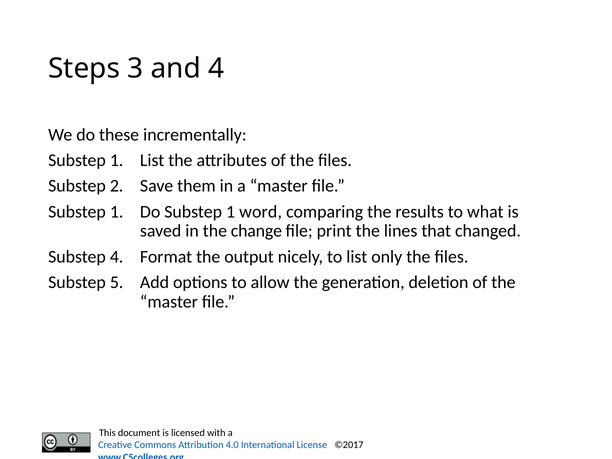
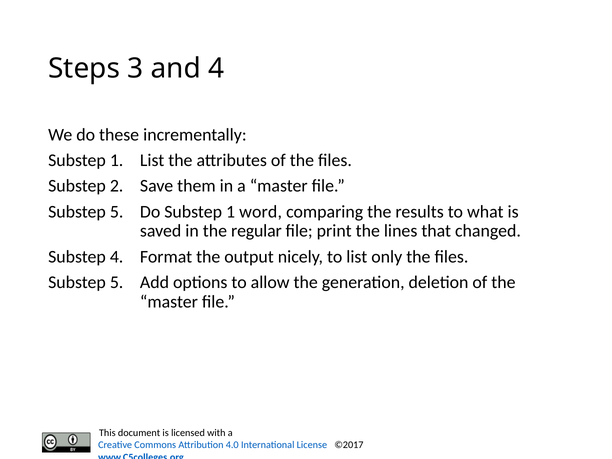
1: 1 -> 5 (117, 212)
change: change -> regular (256, 231)
